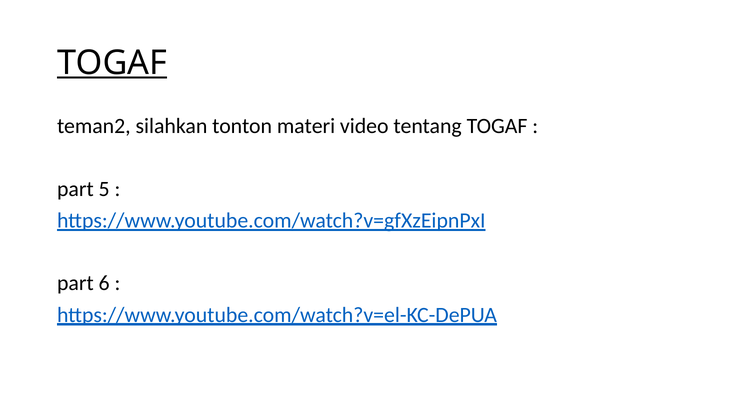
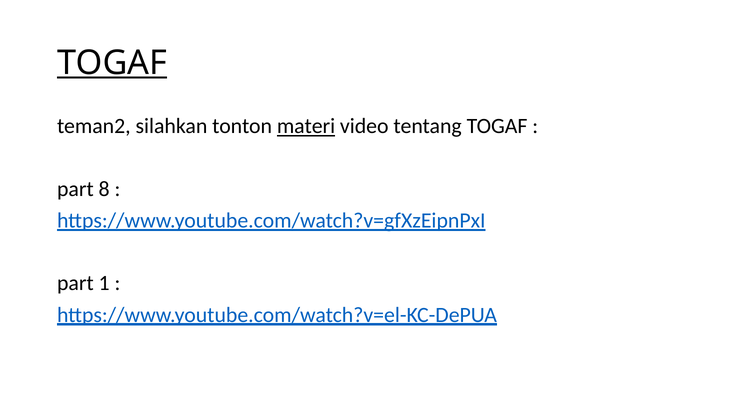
materi underline: none -> present (306, 126)
5: 5 -> 8 (104, 189)
6: 6 -> 1 (104, 284)
